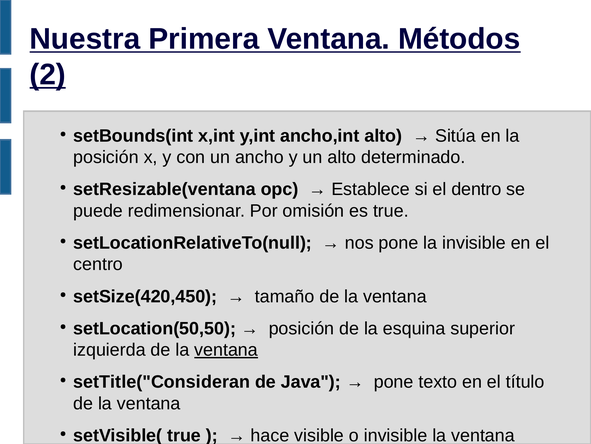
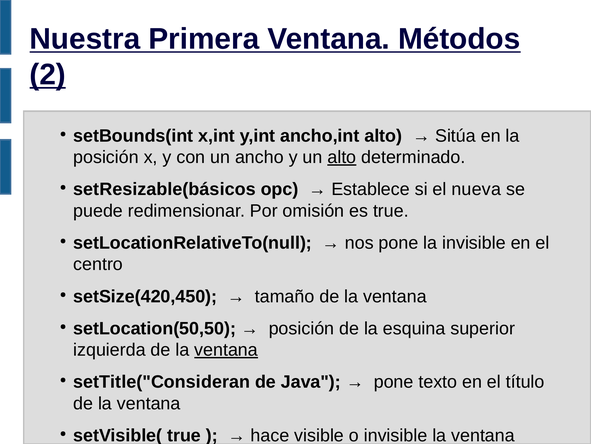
alto underline: none -> present (342, 157)
setResizable(ventana: setResizable(ventana -> setResizable(básicos (164, 189)
dentro: dentro -> nueva (476, 189)
